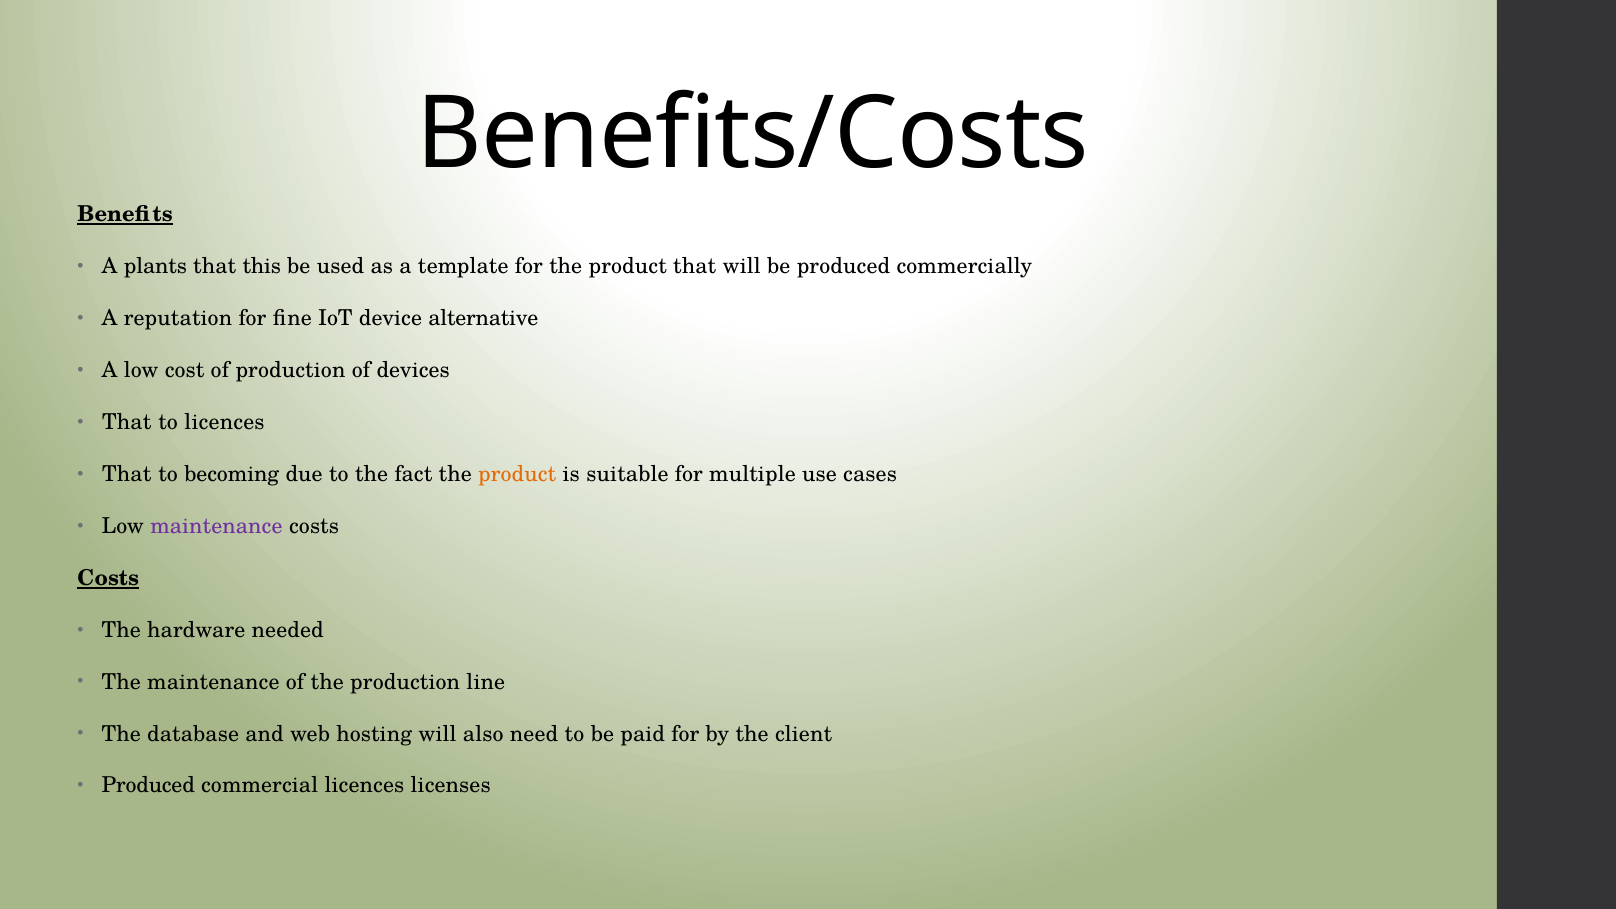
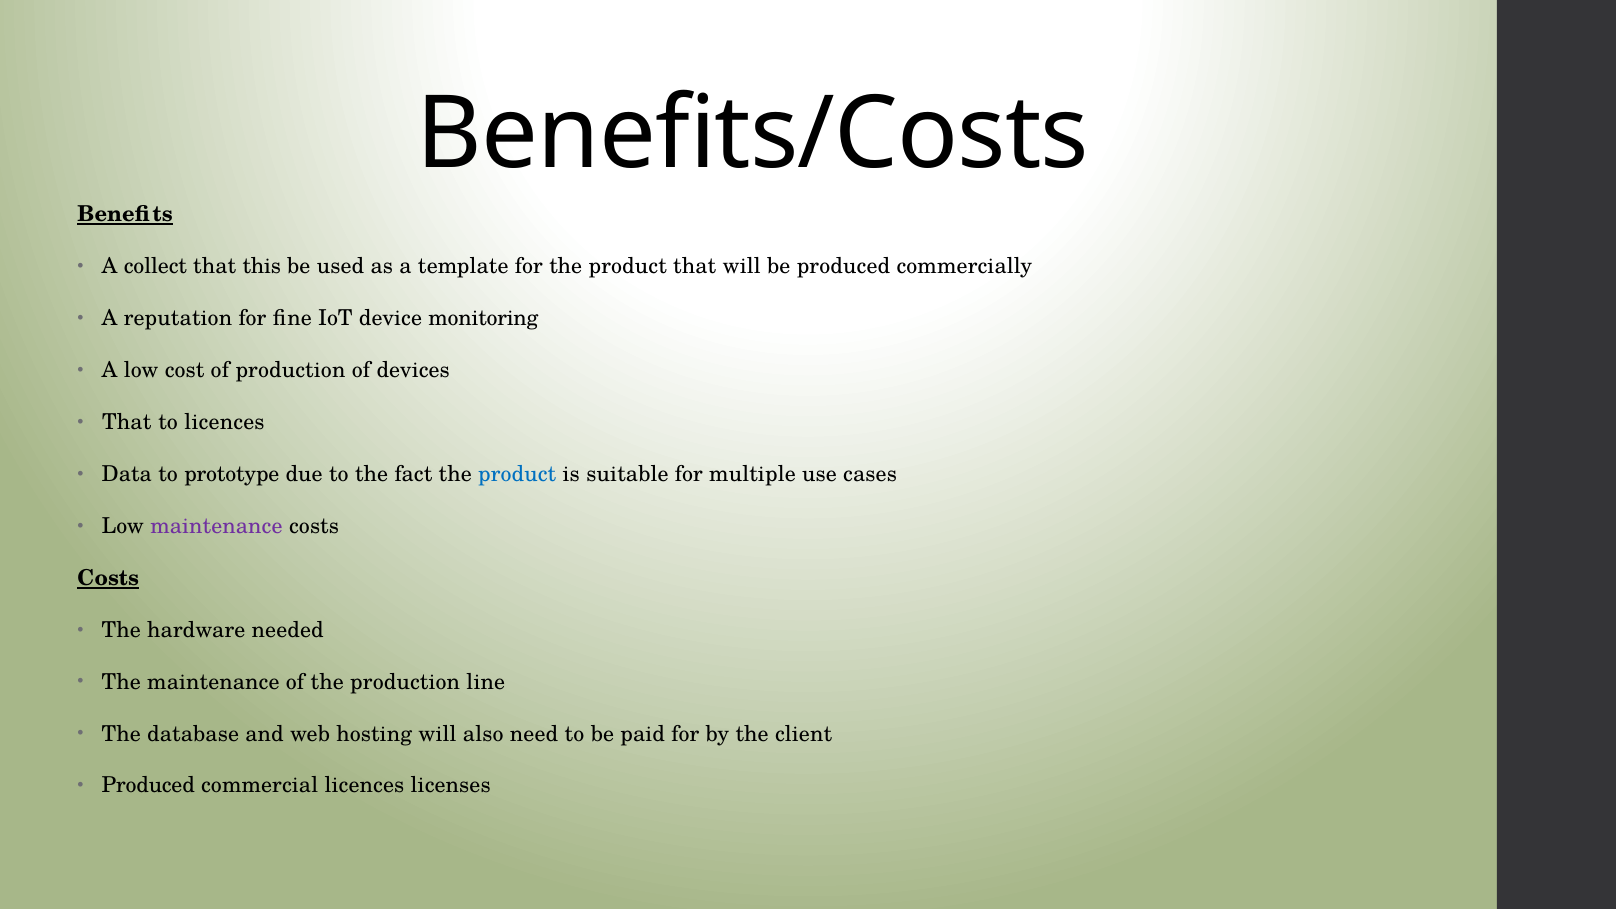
plants: plants -> collect (155, 267)
alternative: alternative -> monitoring (483, 318)
That: That -> Data (127, 474)
becoming: becoming -> prototype (232, 474)
product colour: orange -> blue (517, 474)
